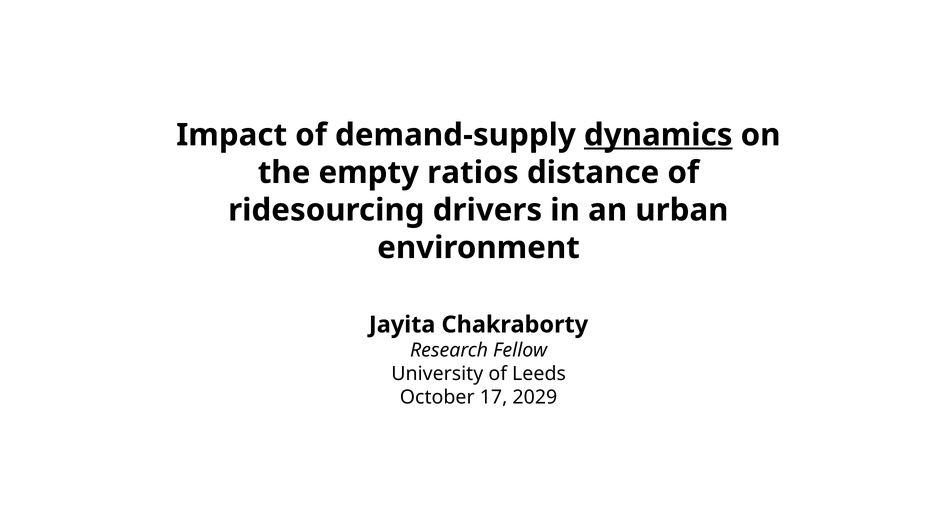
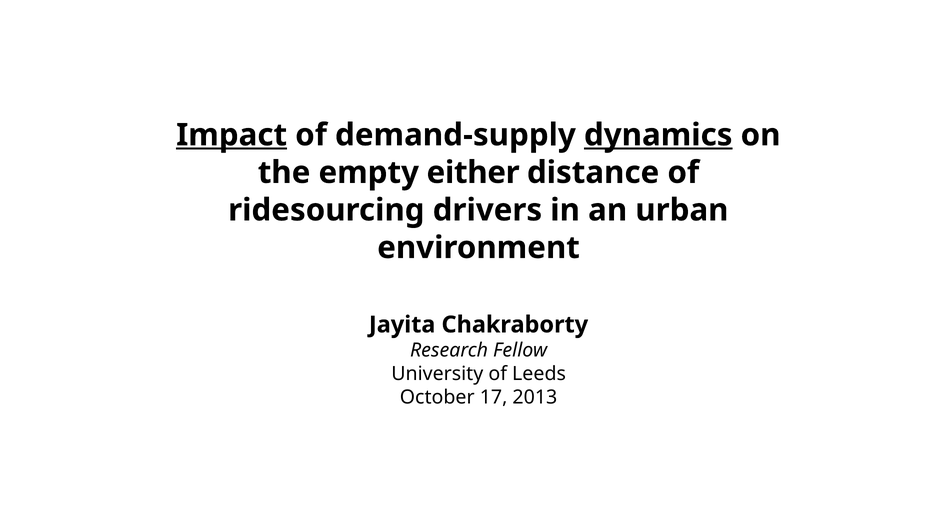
Impact underline: none -> present (232, 135)
ratios: ratios -> either (473, 173)
2029: 2029 -> 2013 (535, 397)
